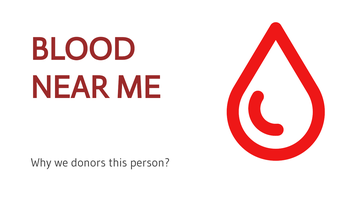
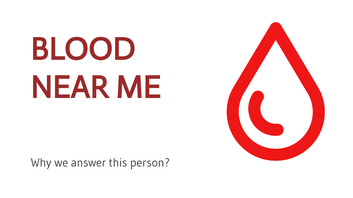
donors: donors -> answer (88, 163)
